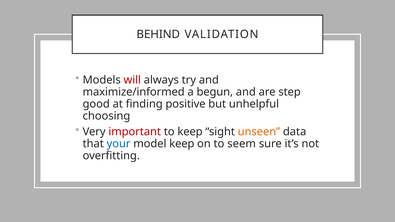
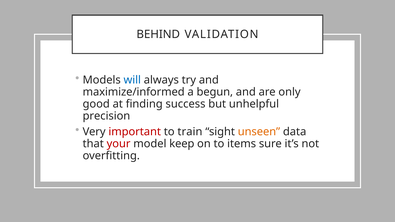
will colour: red -> blue (132, 80)
step: step -> only (290, 92)
positive: positive -> success (186, 104)
choosing: choosing -> precision (106, 116)
to keep: keep -> train (190, 132)
your colour: blue -> red (119, 144)
seem: seem -> items (242, 144)
